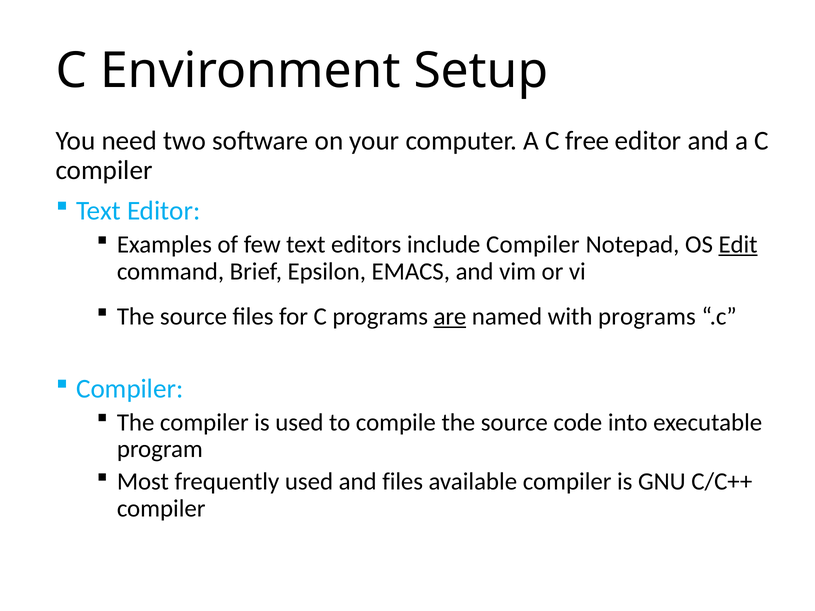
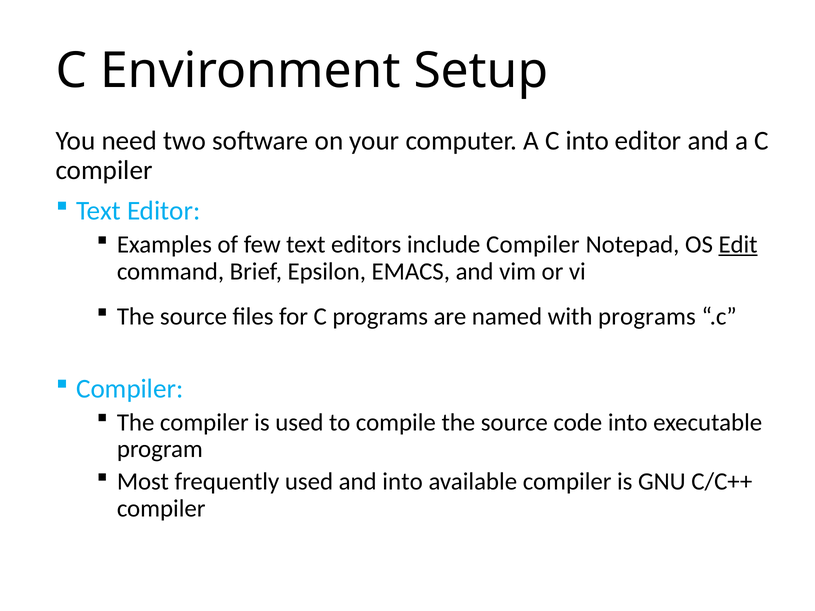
C free: free -> into (587, 141)
are underline: present -> none (450, 317)
and files: files -> into (403, 482)
